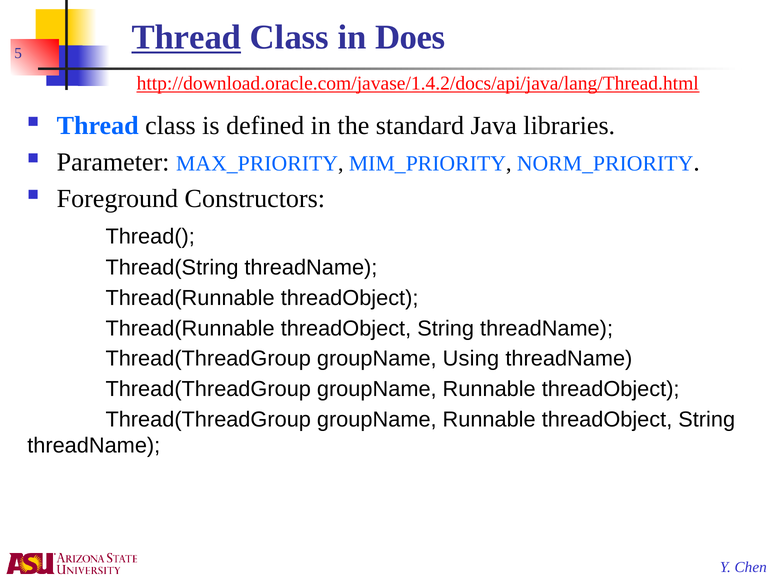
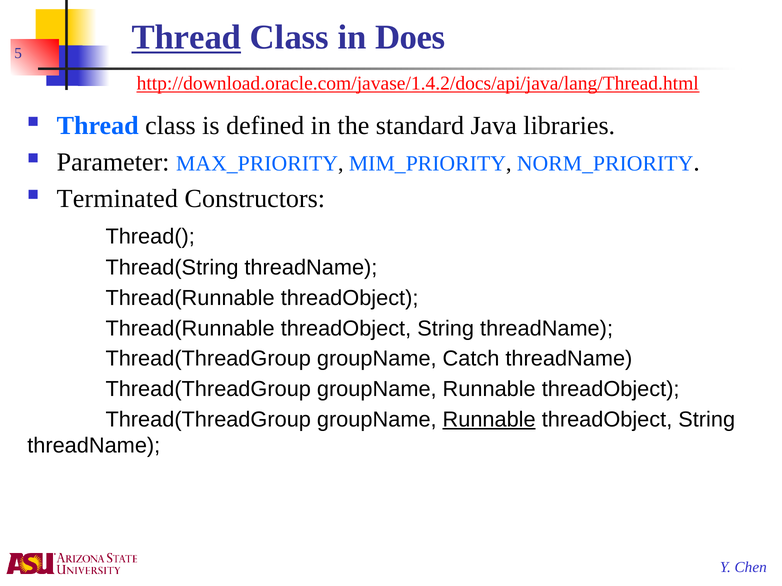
Foreground: Foreground -> Terminated (117, 199)
Using: Using -> Catch (471, 359)
Runnable underline: none -> present (489, 420)
